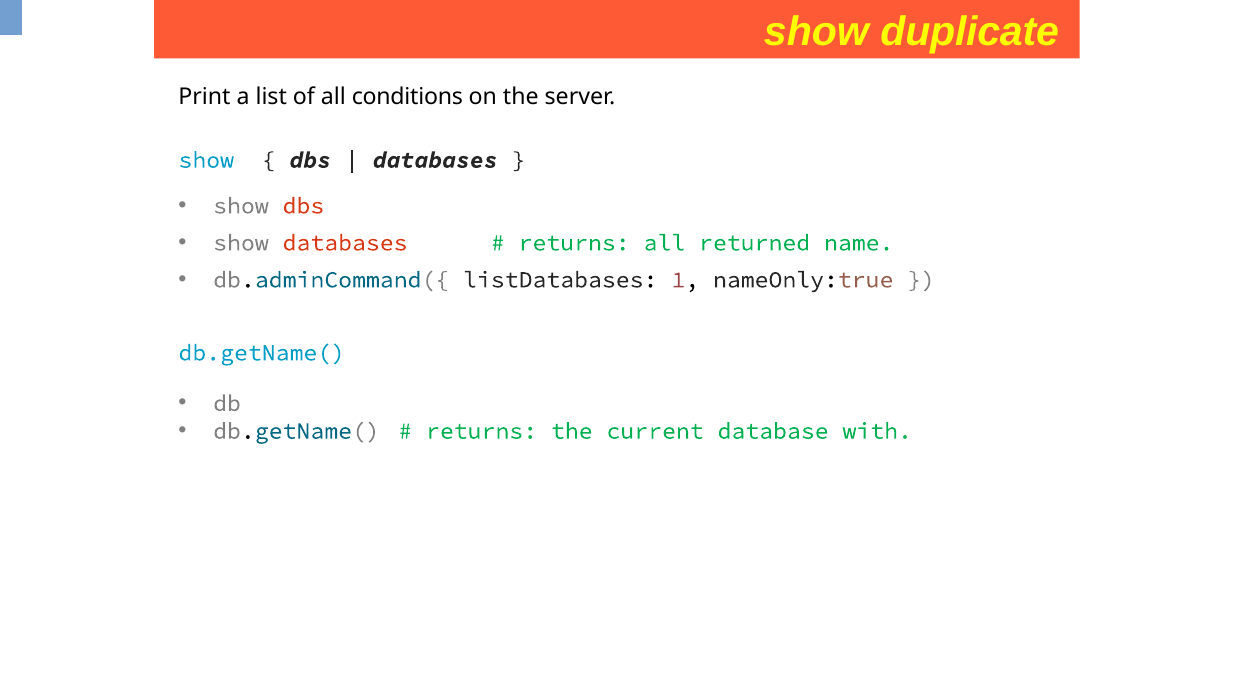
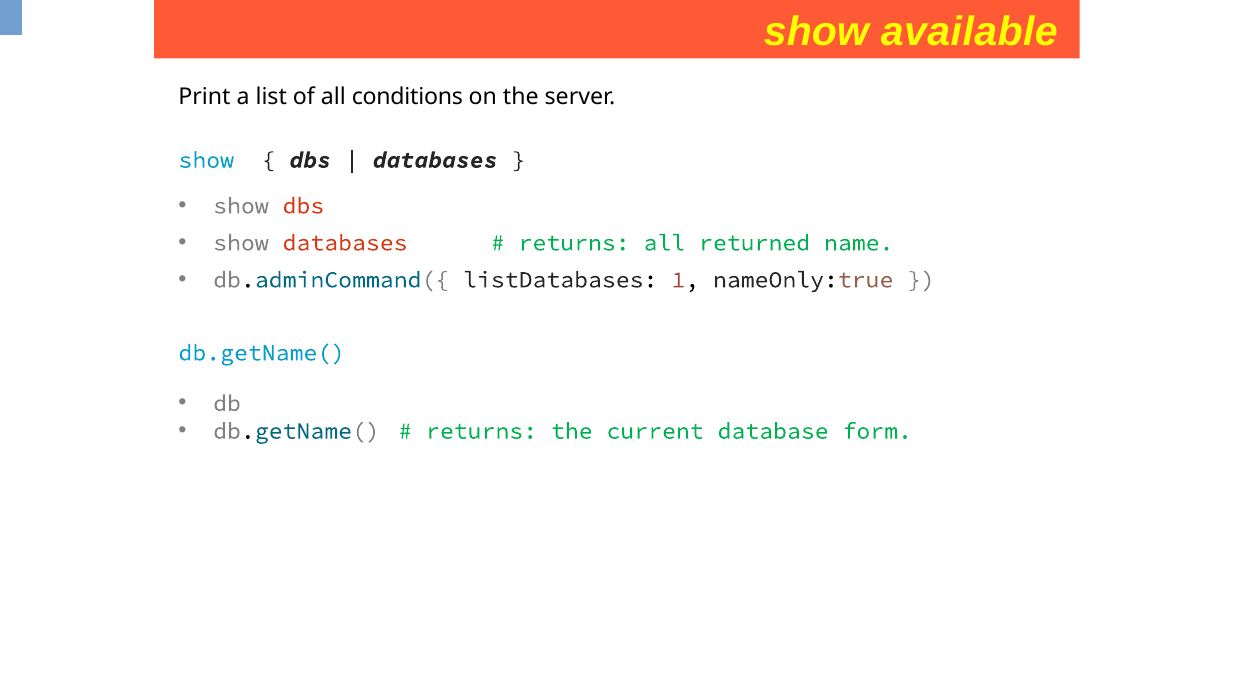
duplicate: duplicate -> available (969, 32)
with: with -> form (877, 431)
